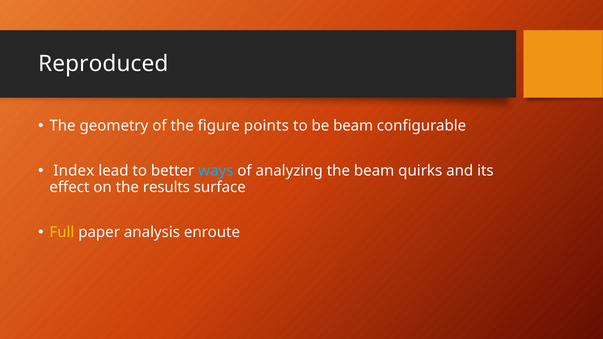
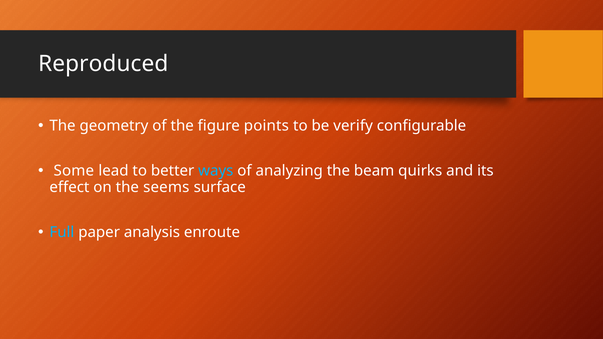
be beam: beam -> verify (353, 126)
Index: Index -> Some (74, 171)
results: results -> seems (166, 187)
Full colour: yellow -> light blue (62, 232)
